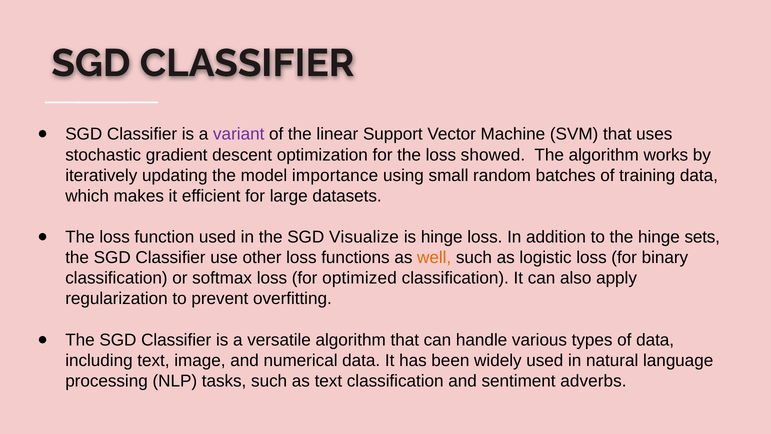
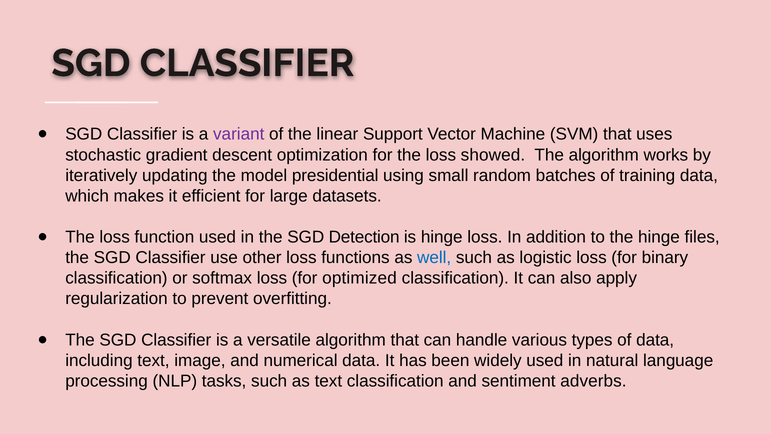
importance: importance -> presidential (335, 175)
Visualize: Visualize -> Detection (364, 237)
sets: sets -> files (702, 237)
well colour: orange -> blue (434, 257)
